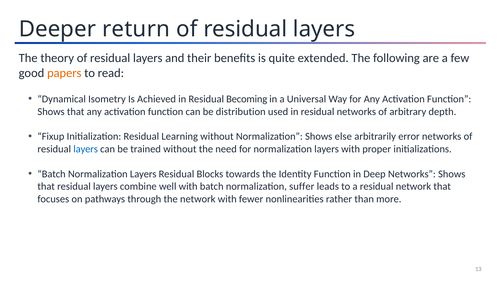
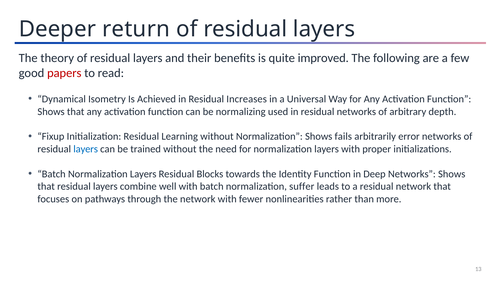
extended: extended -> improved (323, 58)
papers colour: orange -> red (64, 73)
Becoming: Becoming -> Increases (247, 99)
distribution: distribution -> normalizing (241, 112)
else: else -> fails (343, 137)
